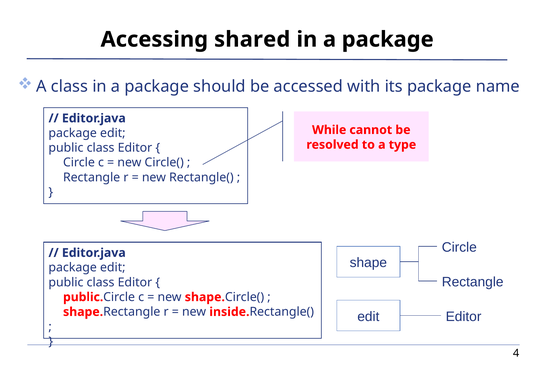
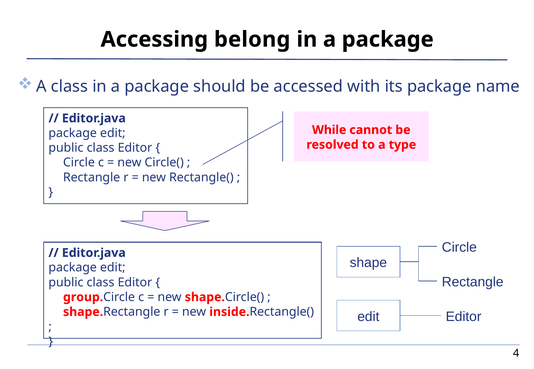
shared: shared -> belong (252, 39)
public: public -> group (83, 298)
